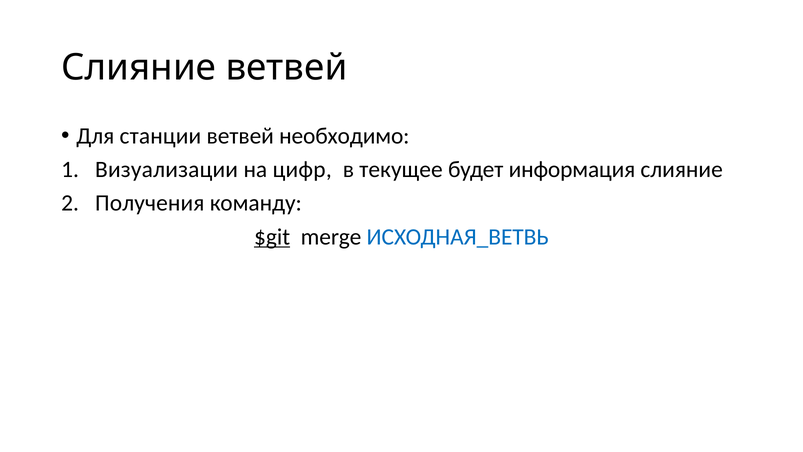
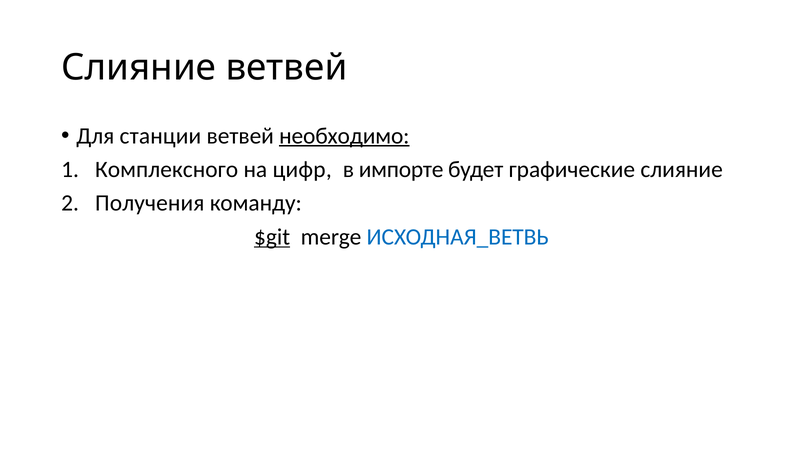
необходимо underline: none -> present (344, 136)
Визуализации: Визуализации -> Комплексного (167, 169)
текущее: текущее -> импорте (401, 169)
информация: информация -> графические (572, 169)
